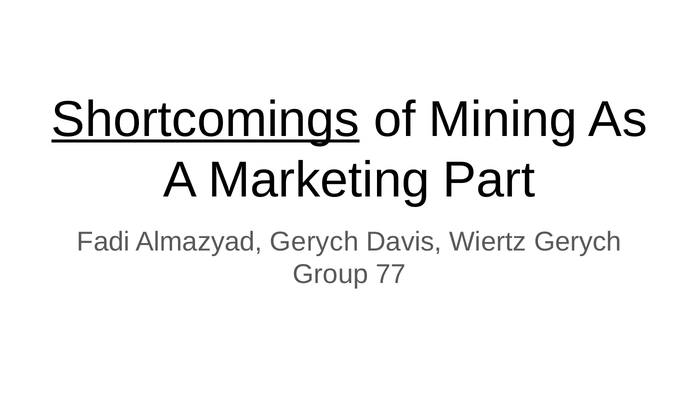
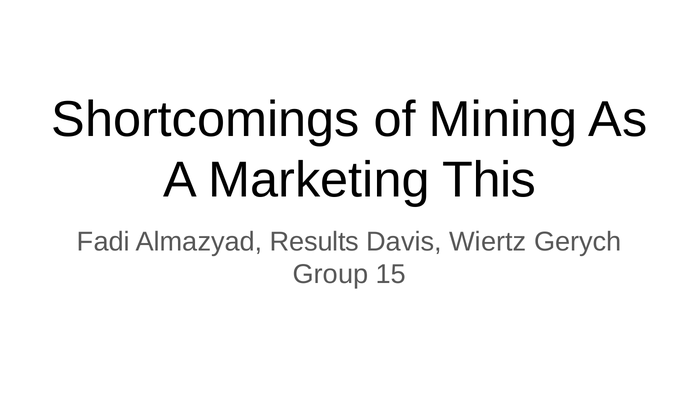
Shortcomings underline: present -> none (206, 119)
Part: Part -> This (489, 180)
Almazyad Gerych: Gerych -> Results (314, 242)
77: 77 -> 15 (391, 275)
